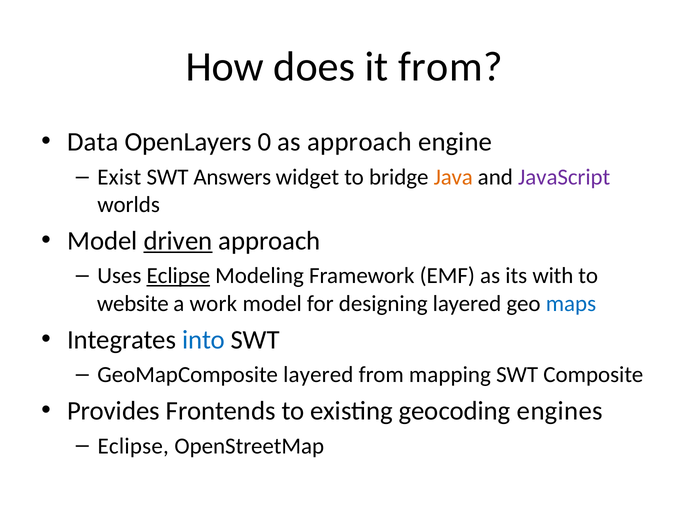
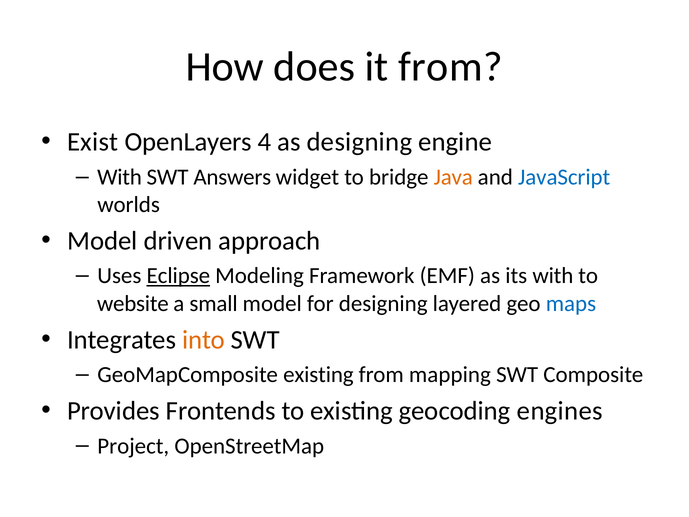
Data: Data -> Exist (93, 142)
0: 0 -> 4 (265, 142)
as approach: approach -> designing (359, 142)
Exist: Exist -> With (119, 177)
JavaScript colour: purple -> blue (564, 177)
driven underline: present -> none (178, 241)
work: work -> small (214, 303)
into colour: blue -> orange (204, 340)
GeoMapComposite layered: layered -> existing (318, 375)
Eclipse: Eclipse -> Project (133, 446)
